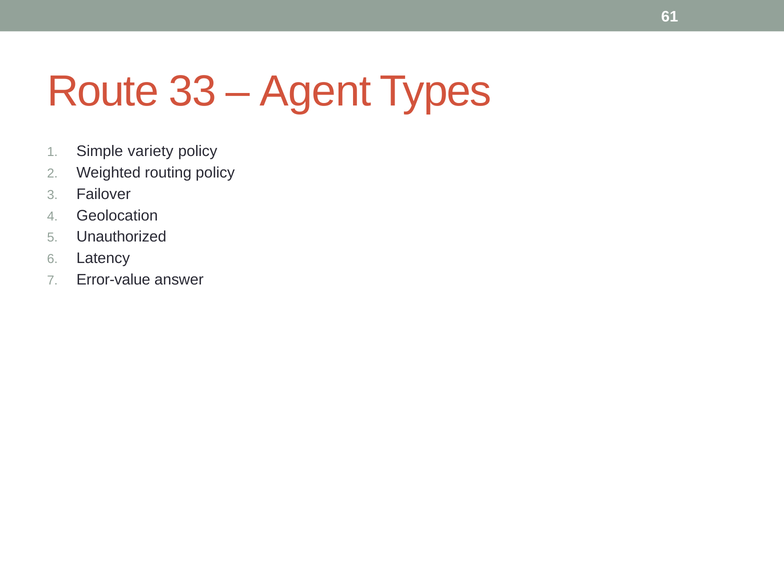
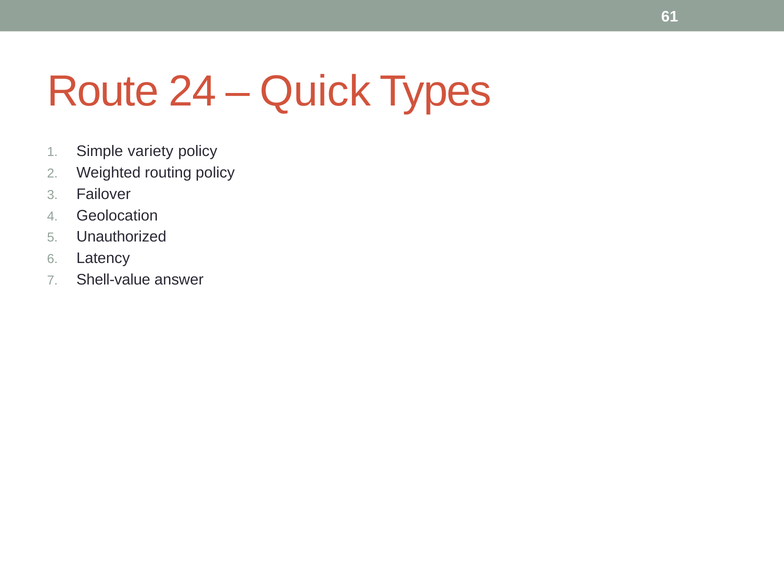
33: 33 -> 24 (193, 91)
Agent: Agent -> Quick (315, 91)
Error-value: Error-value -> Shell-value (113, 280)
